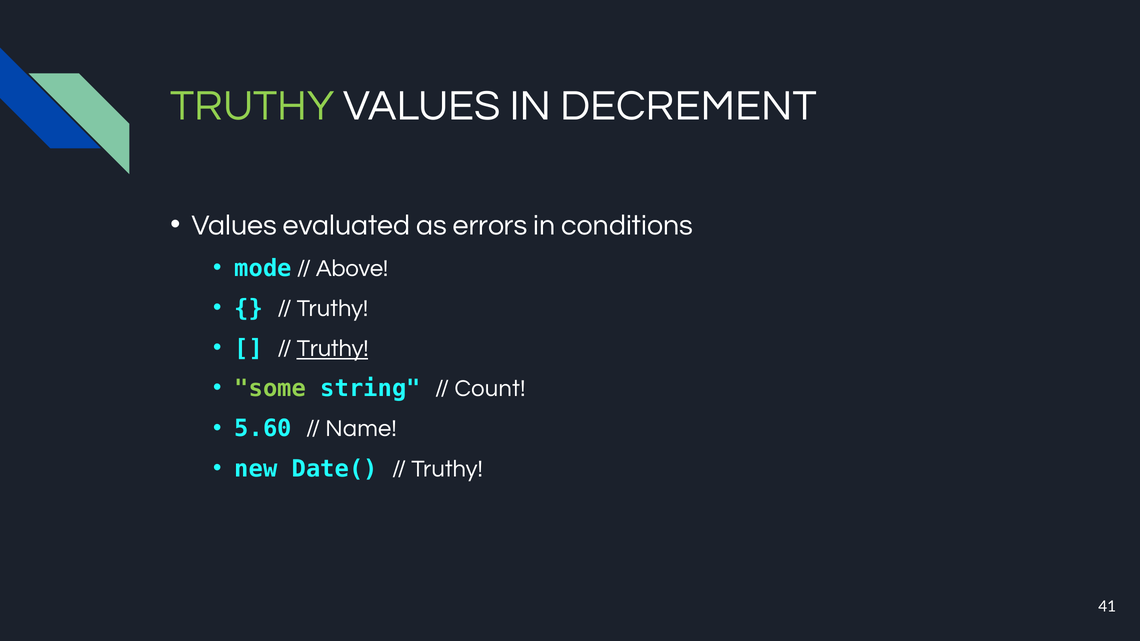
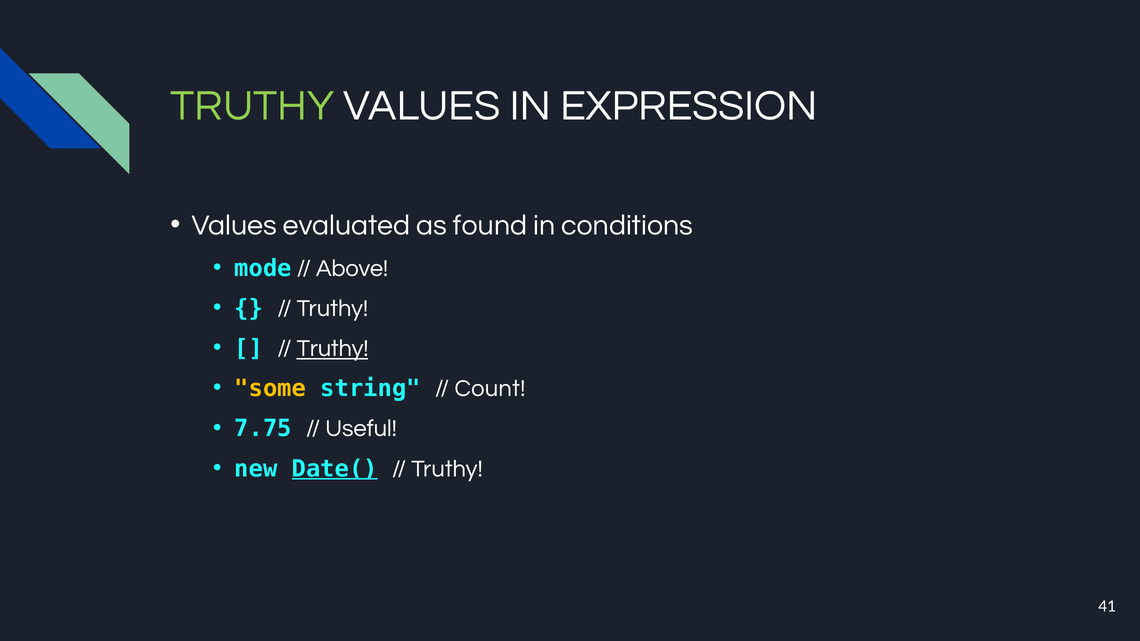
DECREMENT: DECREMENT -> EXPRESSION (689, 106)
errors: errors -> found (490, 226)
some colour: light green -> yellow (270, 389)
5.60: 5.60 -> 7.75 (263, 429)
Name: Name -> Useful (361, 429)
Date( underline: none -> present (335, 469)
